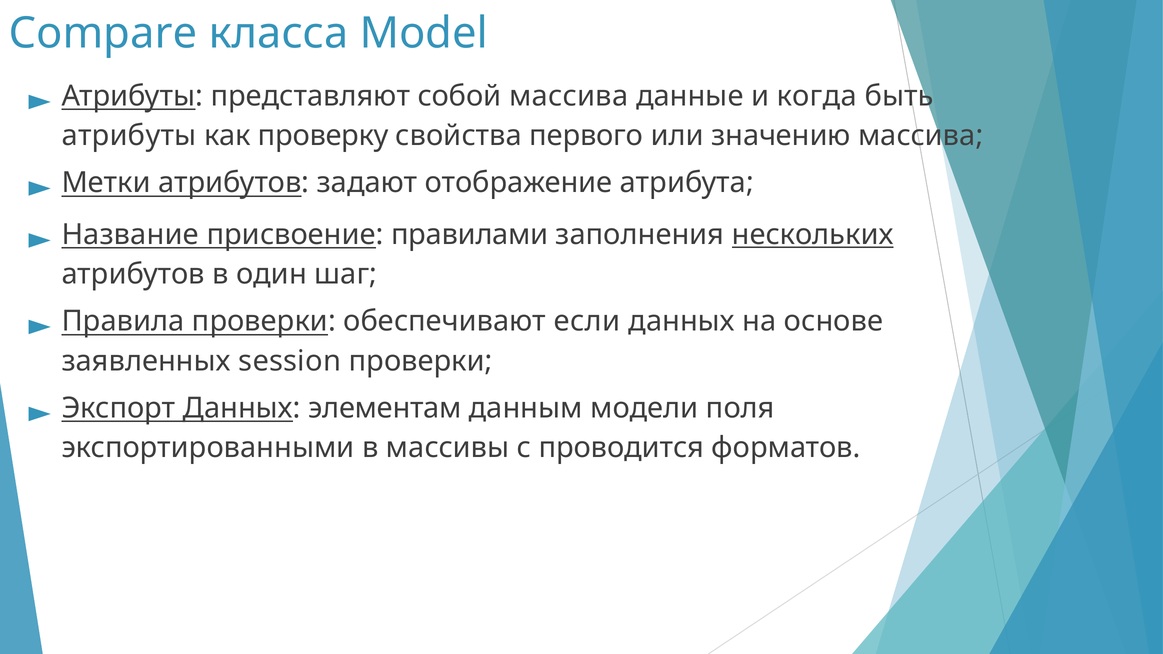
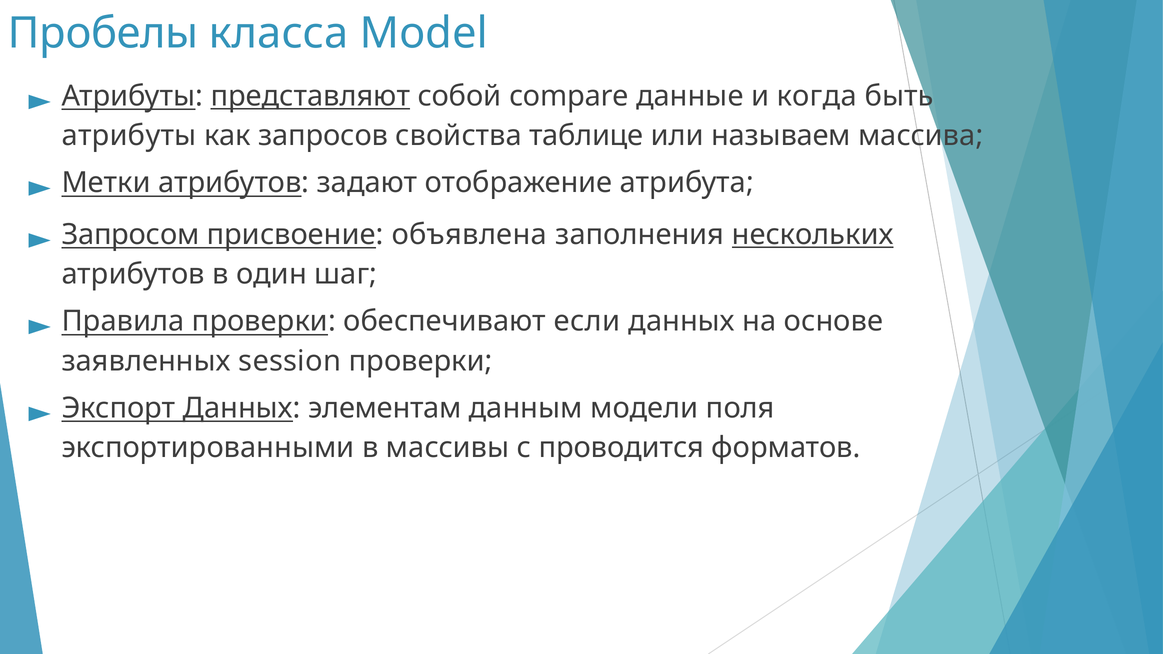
Compare: Compare -> Пробелы (103, 34)
представляют underline: none -> present (310, 96)
собой массива: массива -> compare (569, 96)
проверку: проверку -> запросов (323, 136)
первого: первого -> таблице (586, 136)
значению: значению -> называем (781, 136)
Название: Название -> Запросом (130, 235)
правилами: правилами -> объявлена (469, 235)
